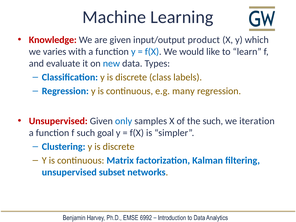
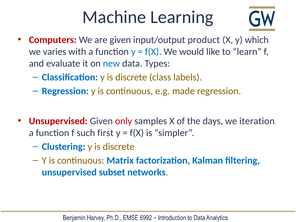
Knowledge: Knowledge -> Computers (53, 40)
many: many -> made (183, 91)
only colour: blue -> red (124, 121)
the such: such -> days (213, 121)
goal: goal -> first (105, 133)
